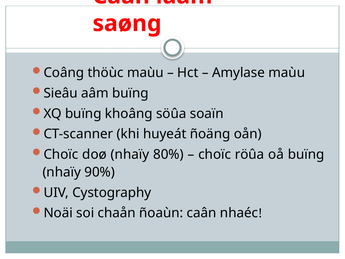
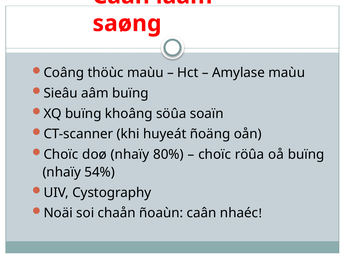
90%: 90% -> 54% (100, 172)
